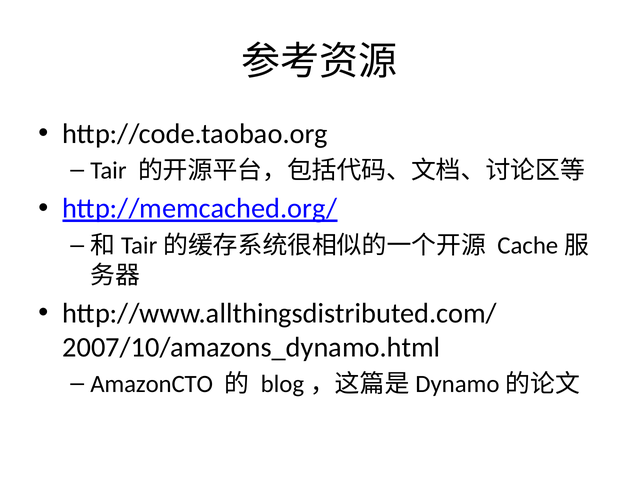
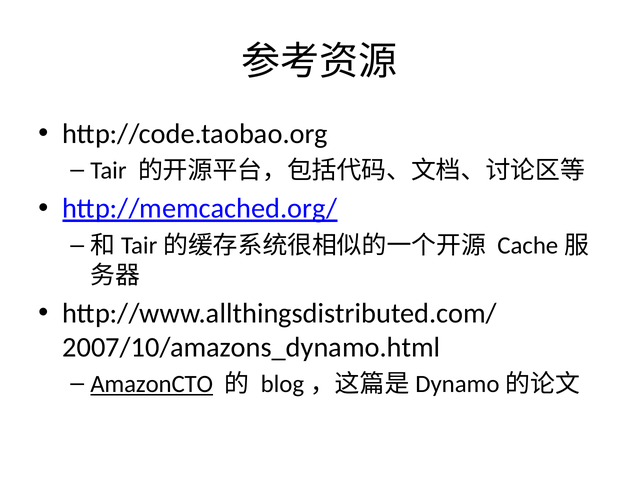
AmazonCTO underline: none -> present (152, 384)
